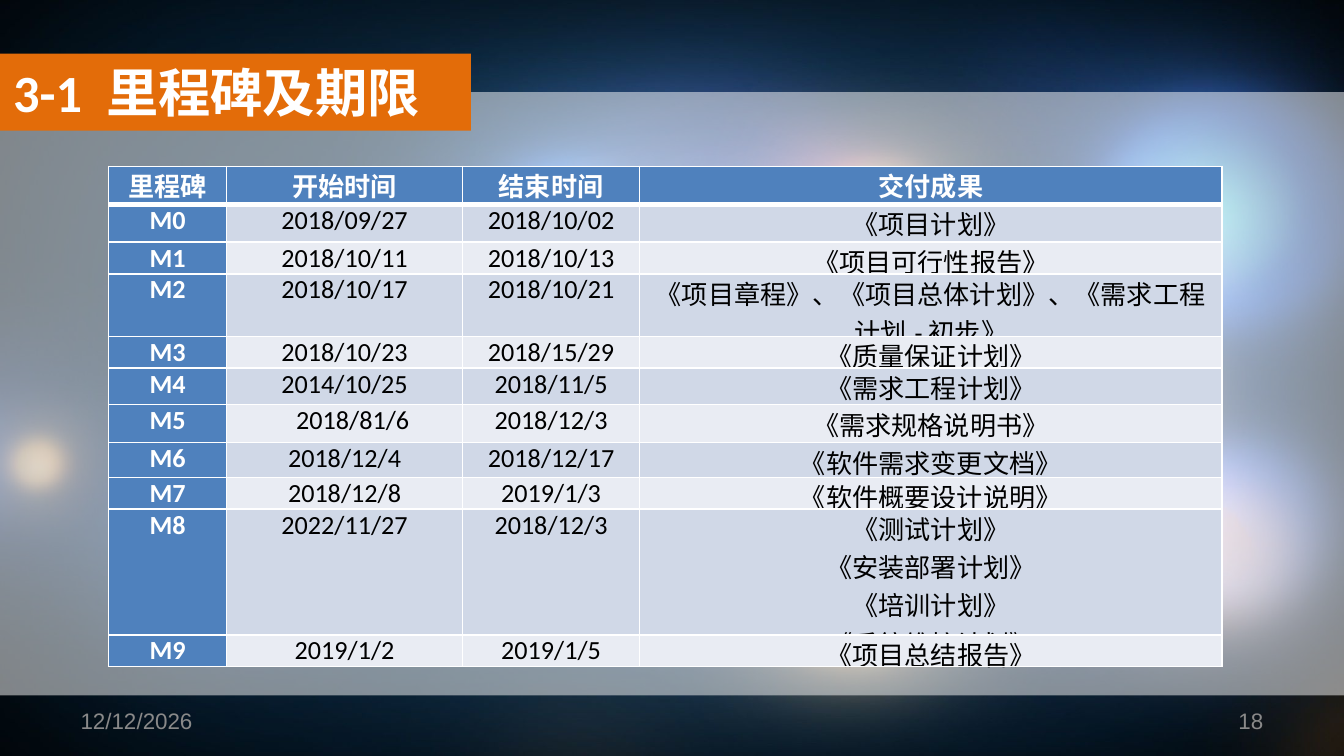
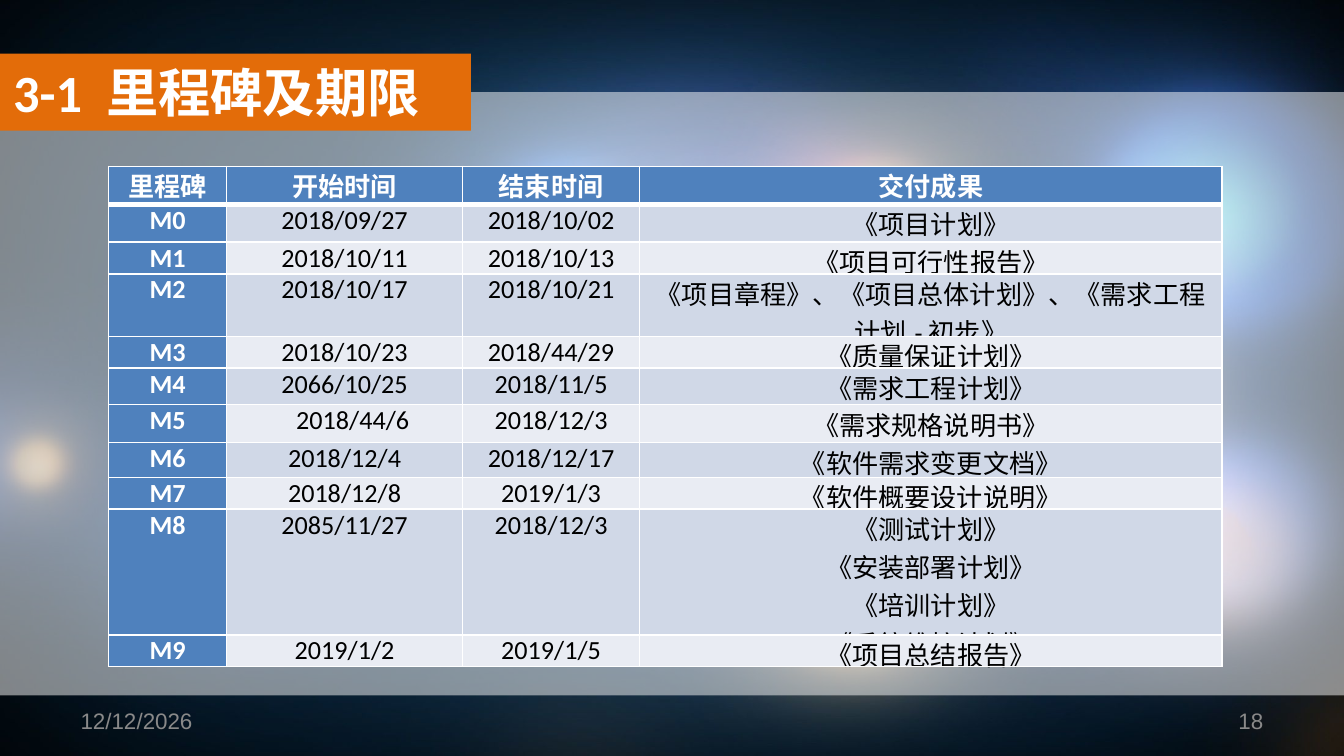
2018/15/29: 2018/15/29 -> 2018/44/29 (551, 353)
2014/10/25: 2014/10/25 -> 2066/10/25 (345, 385)
2018/81/6: 2018/81/6 -> 2018/44/6 (353, 421)
2022/11/27: 2022/11/27 -> 2085/11/27 (345, 526)
